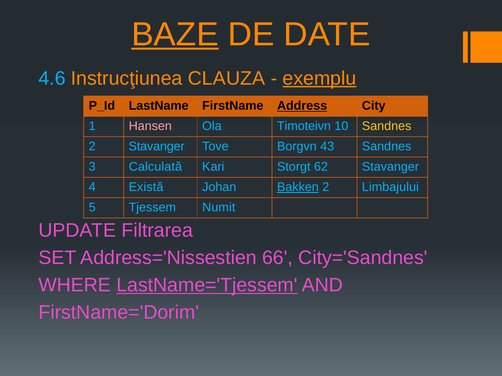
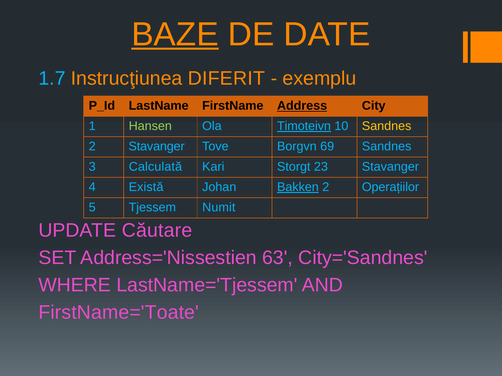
4.6: 4.6 -> 1.7 (52, 78)
CLAUZA: CLAUZA -> DIFERIT (226, 78)
exemplu underline: present -> none (319, 78)
Hansen colour: pink -> light green (150, 126)
Timoteivn underline: none -> present (304, 126)
43: 43 -> 69 (327, 147)
62: 62 -> 23 (321, 167)
Limbajului: Limbajului -> Operațiilor (390, 187)
Filtrarea: Filtrarea -> Căutare (157, 231)
66: 66 -> 63 (278, 258)
LastName='Tjessem underline: present -> none (207, 285)
FirstName='Dorim: FirstName='Dorim -> FirstName='Toate (119, 313)
